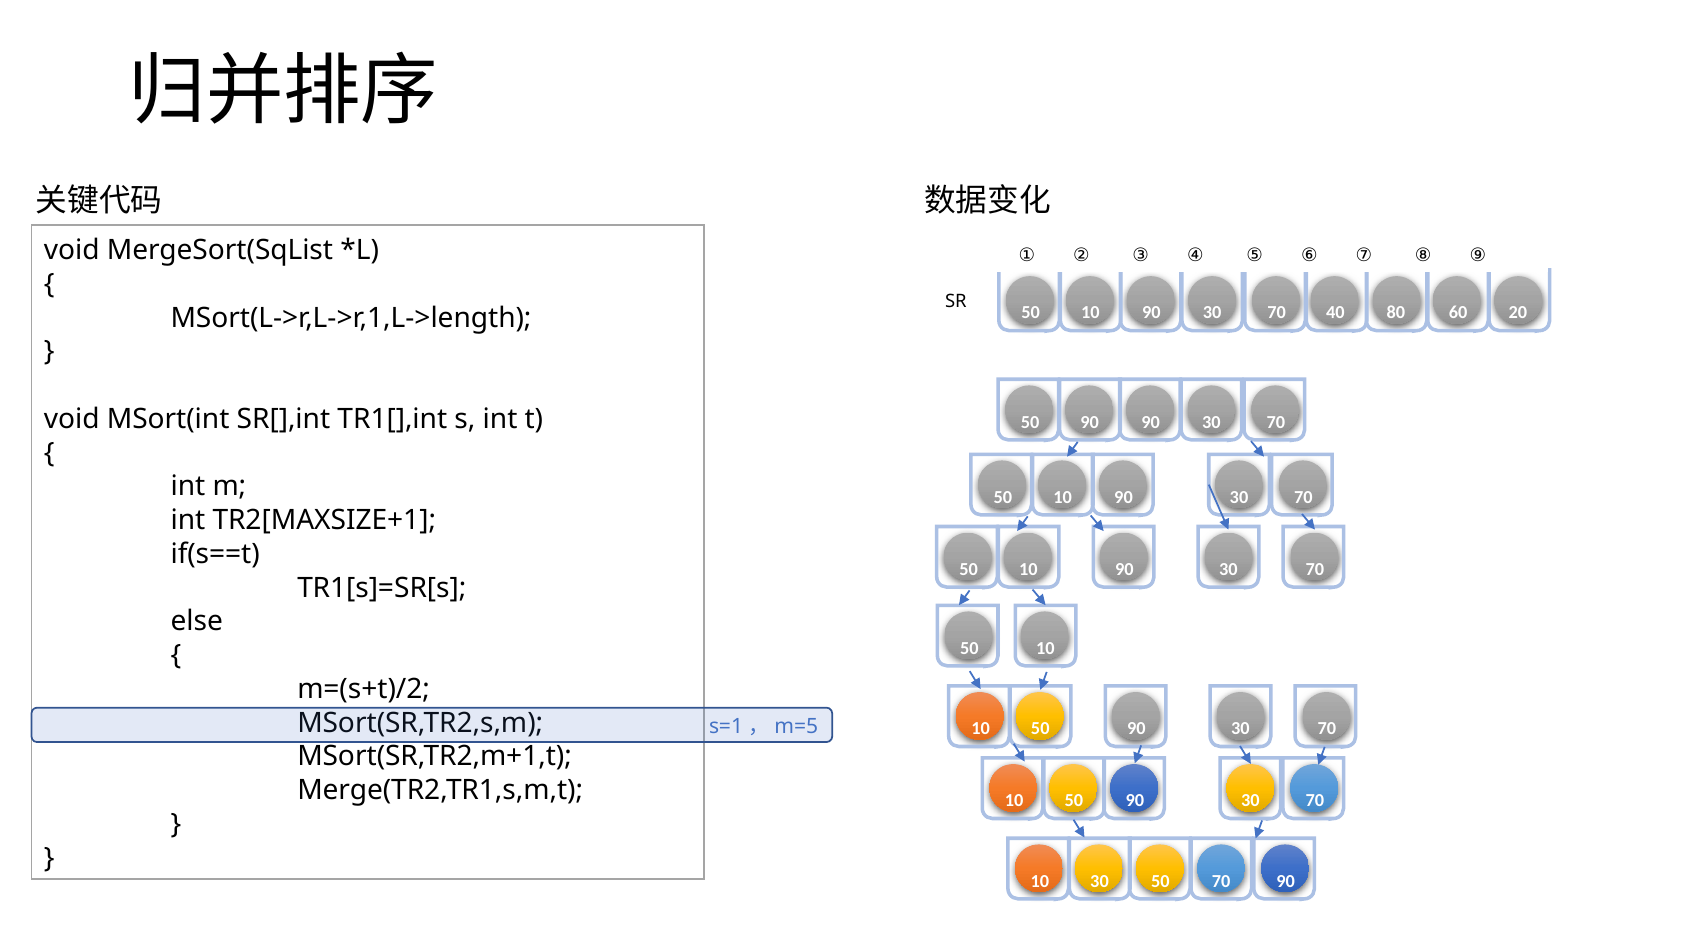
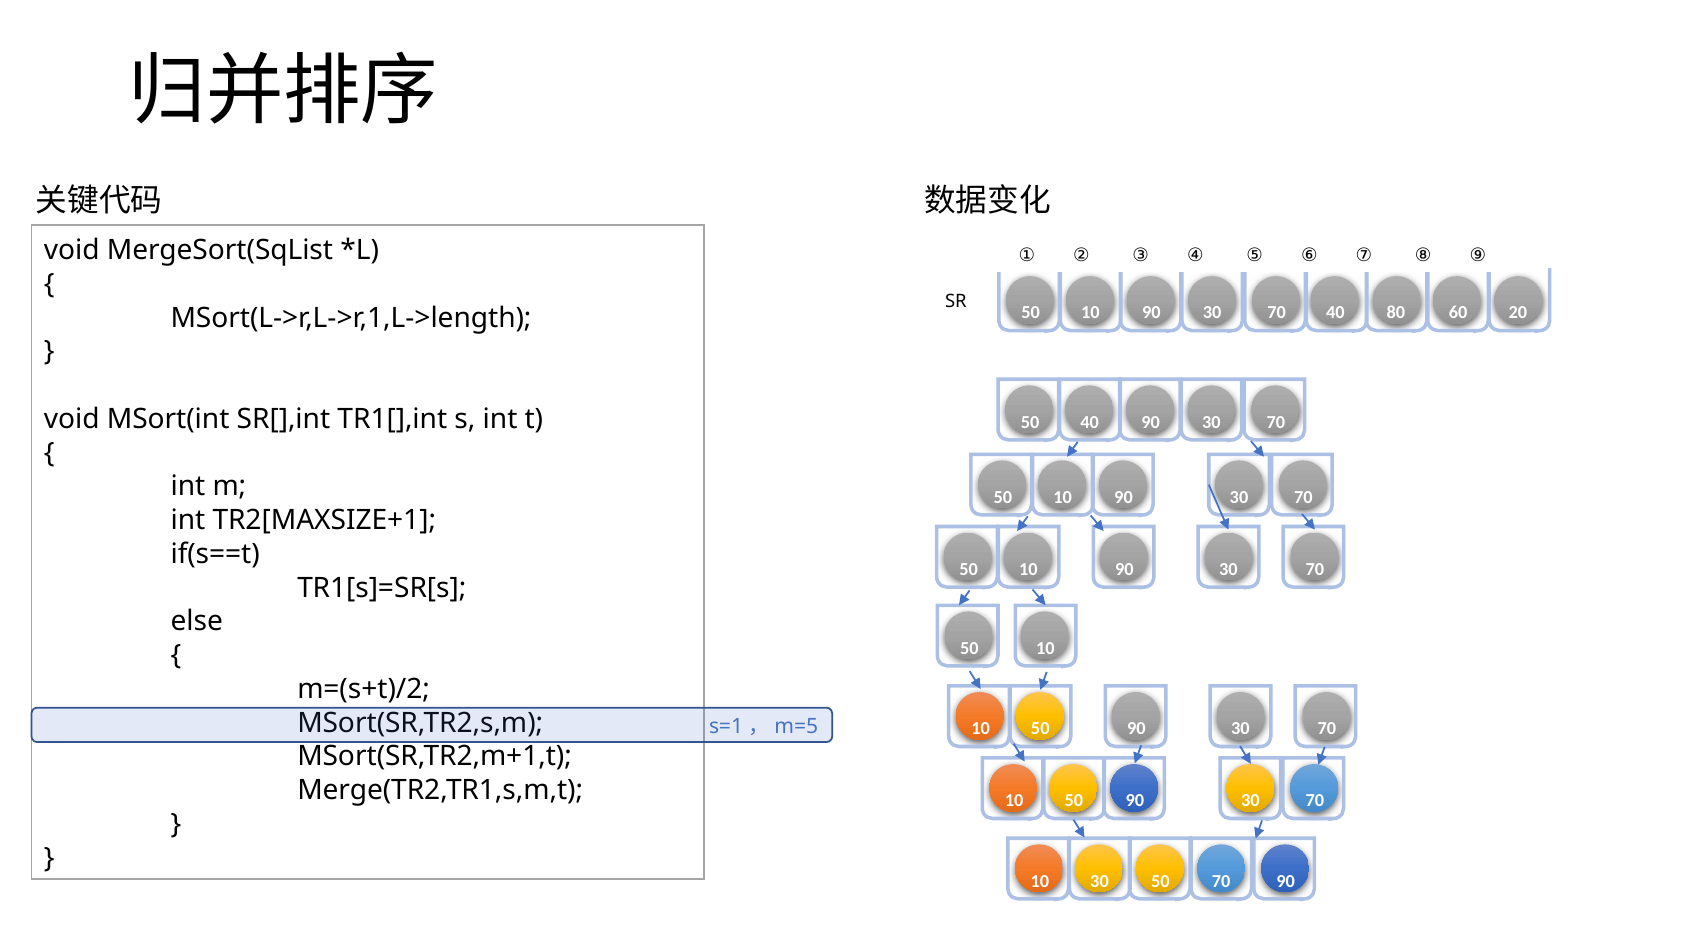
90: 90 -> 40 (1090, 422)
